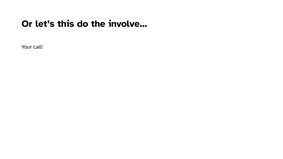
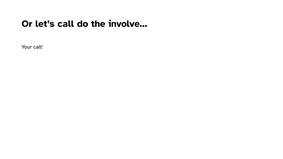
let’s this: this -> call (66, 24)
